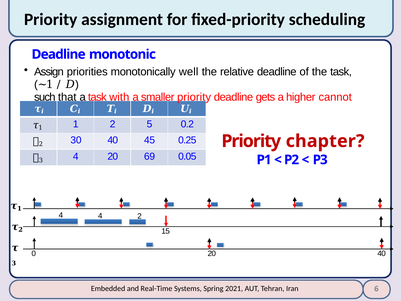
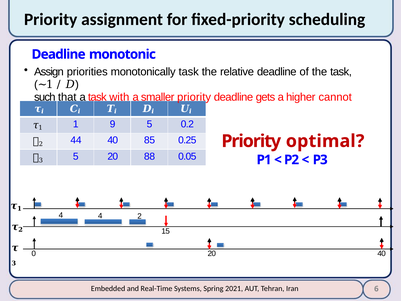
monotonically well: well -> task (189, 72)
1 2: 2 -> 9 (113, 124)
30: 30 -> 44 (76, 140)
45: 45 -> 85 (150, 140)
chapter: chapter -> optimal (325, 141)
4: 4 -> 5 (76, 156)
69: 69 -> 88 (150, 156)
